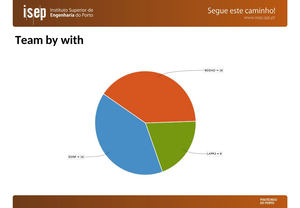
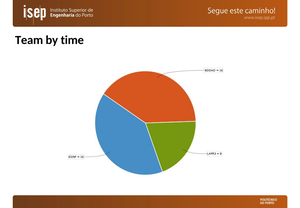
with: with -> time (72, 40)
